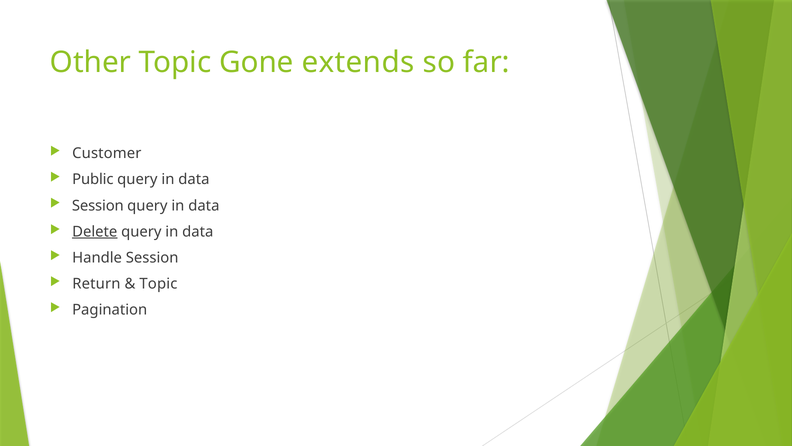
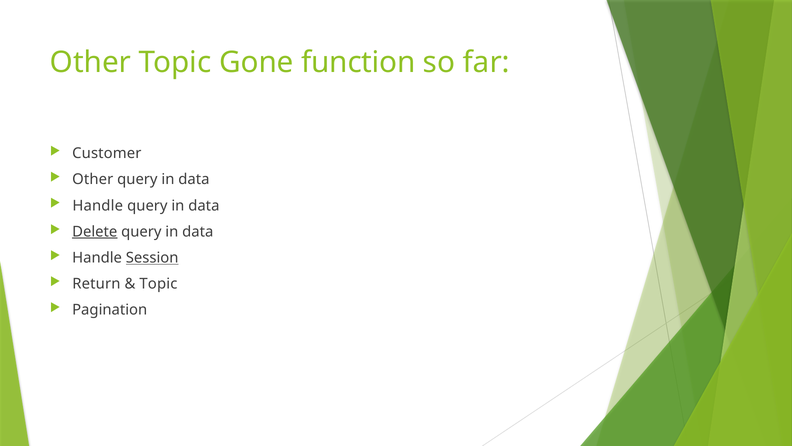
extends: extends -> function (358, 62)
Public: Public -> Other (93, 179)
Session: Session -> Handle (98, 205)
Session underline: none -> present (152, 258)
